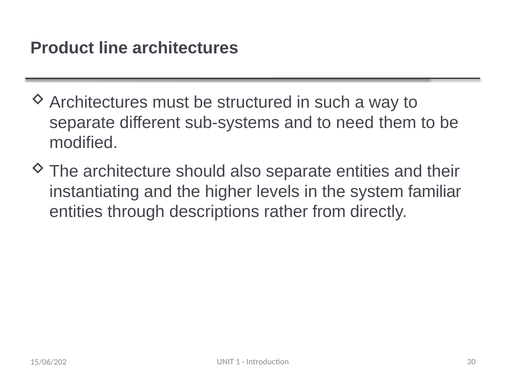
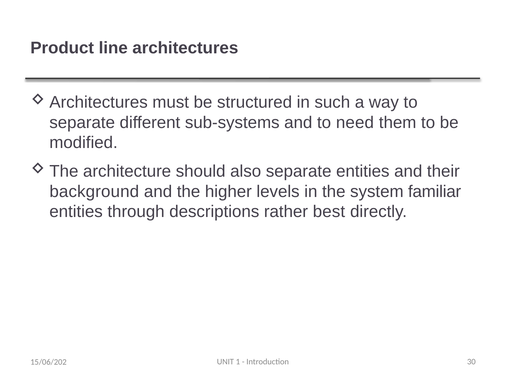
instantiating: instantiating -> background (94, 192)
from: from -> best (329, 212)
